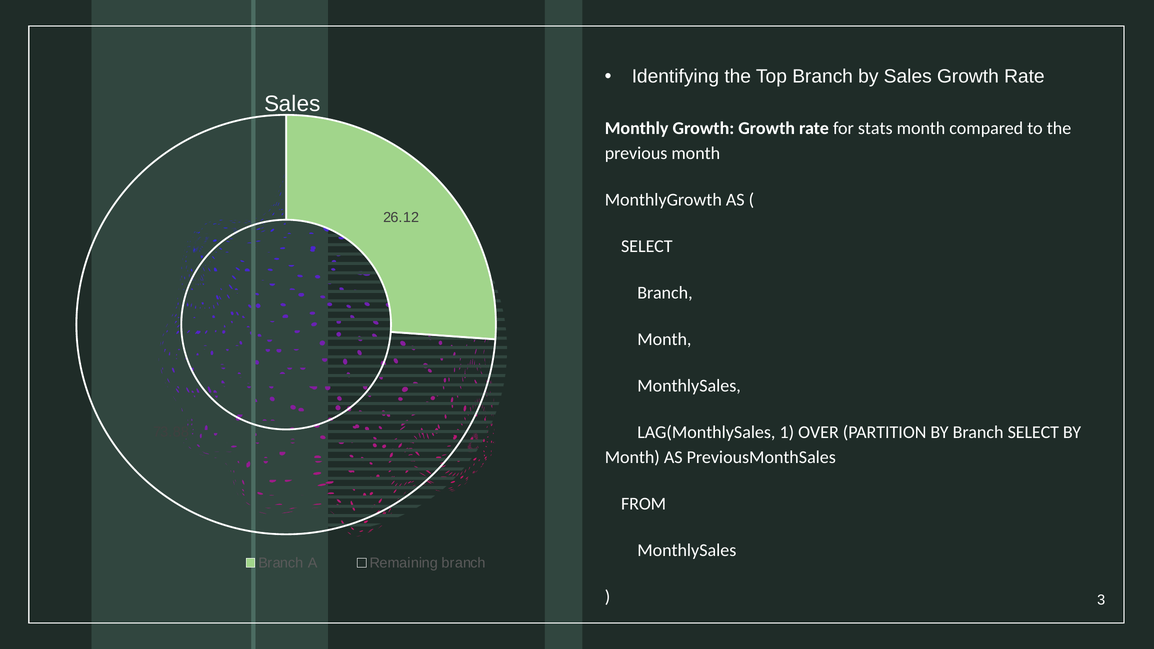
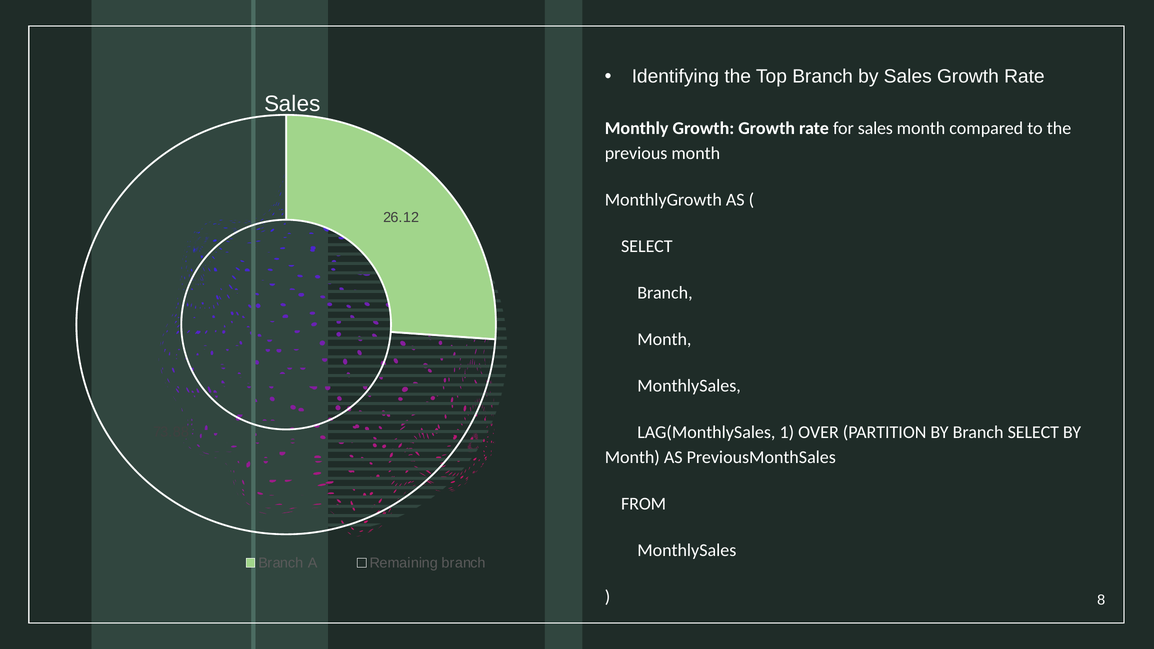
for stats: stats -> sales (875, 129)
3: 3 -> 8 (1101, 600)
